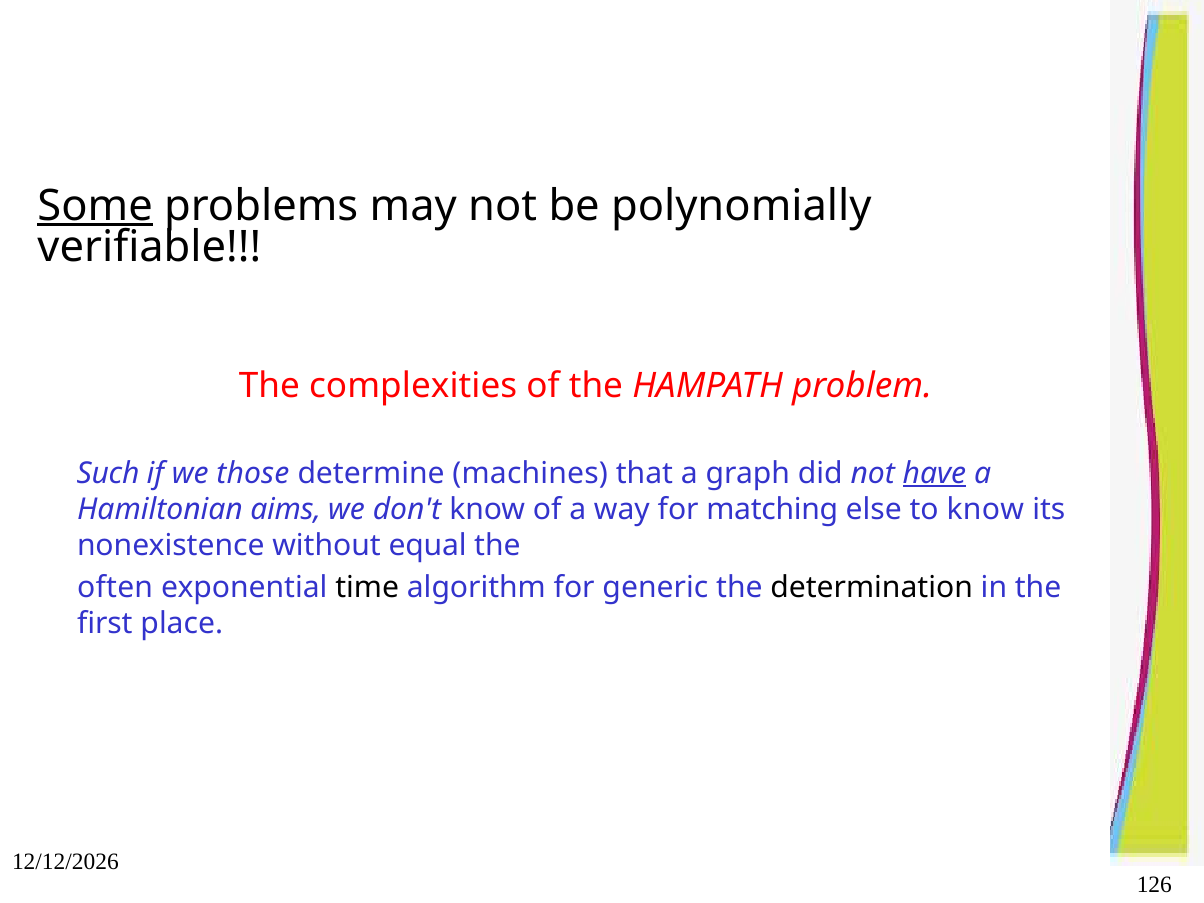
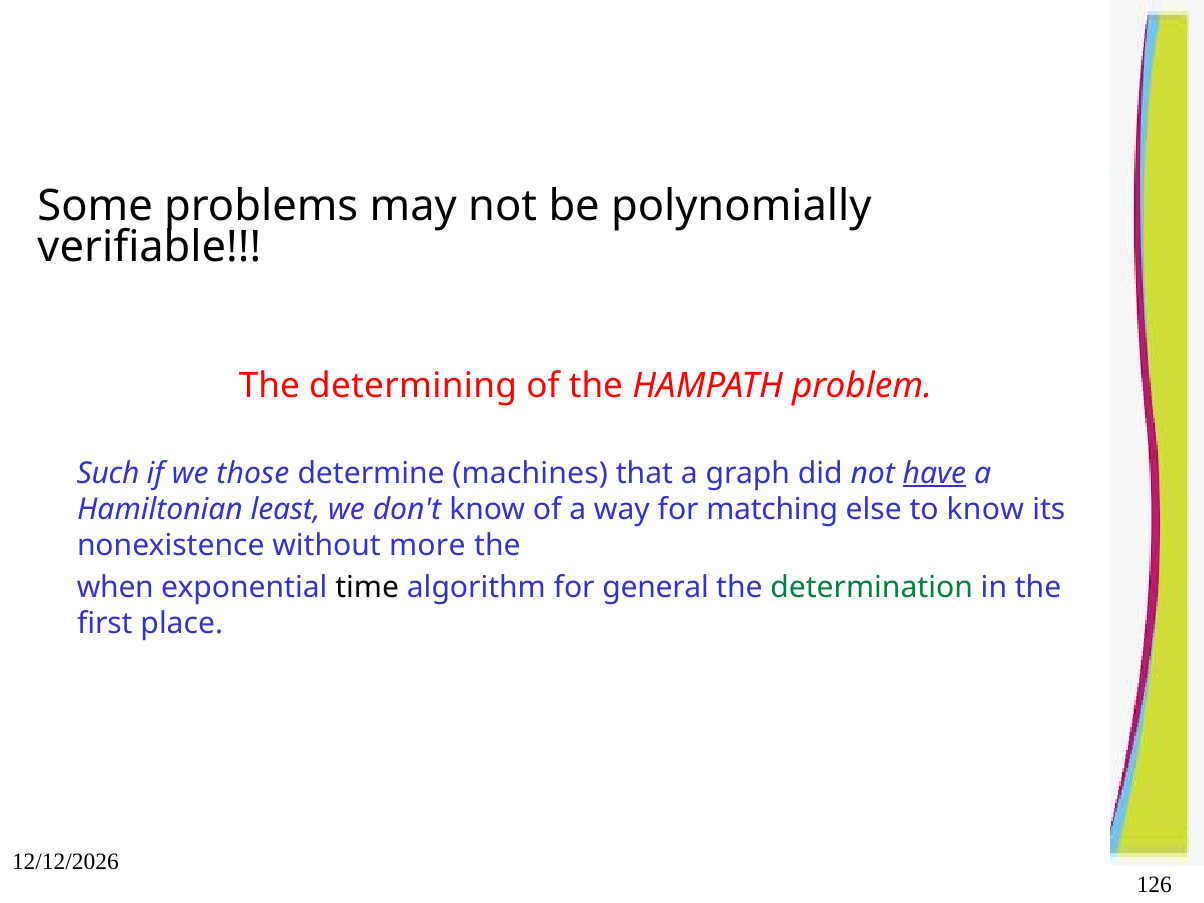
Some underline: present -> none (95, 206)
complexities: complexities -> determining (413, 386)
aims: aims -> least (286, 509)
equal: equal -> more (427, 545)
often: often -> when (115, 588)
generic: generic -> general (656, 588)
determination colour: black -> green (872, 588)
